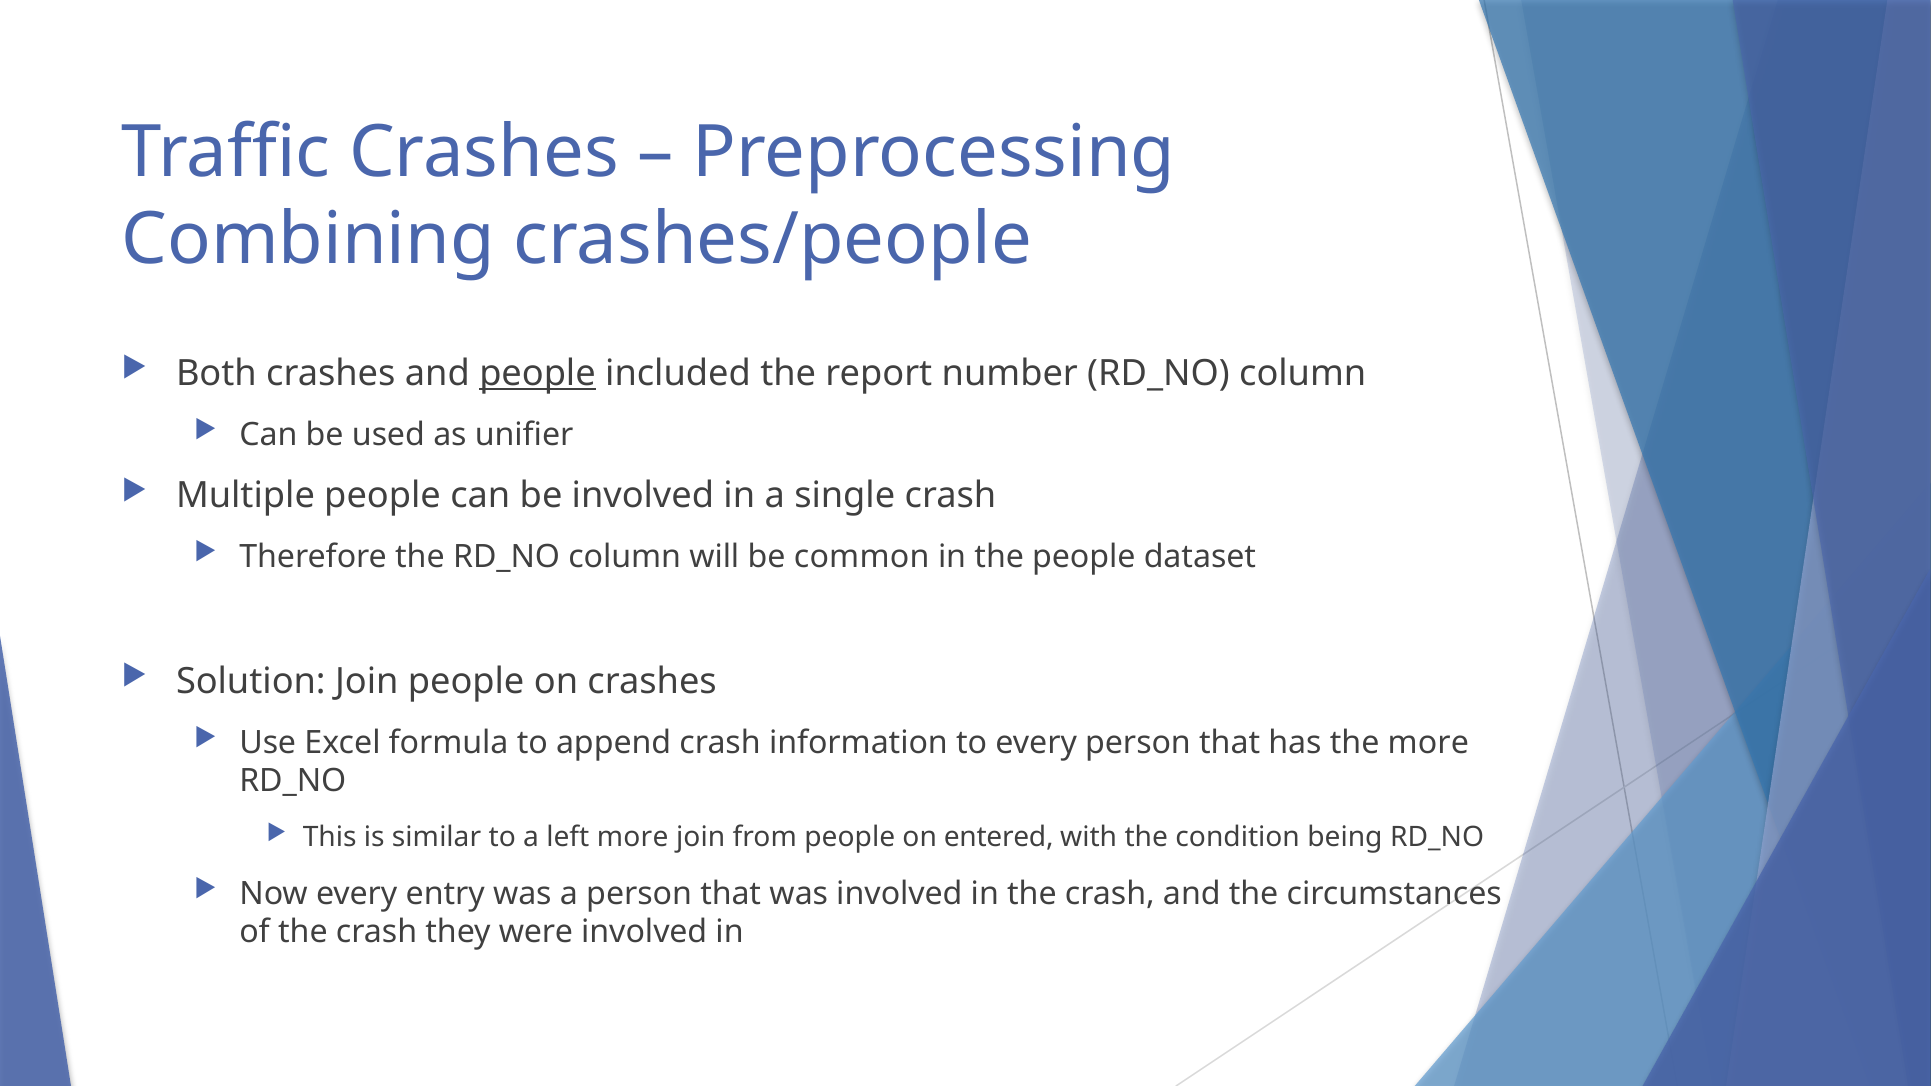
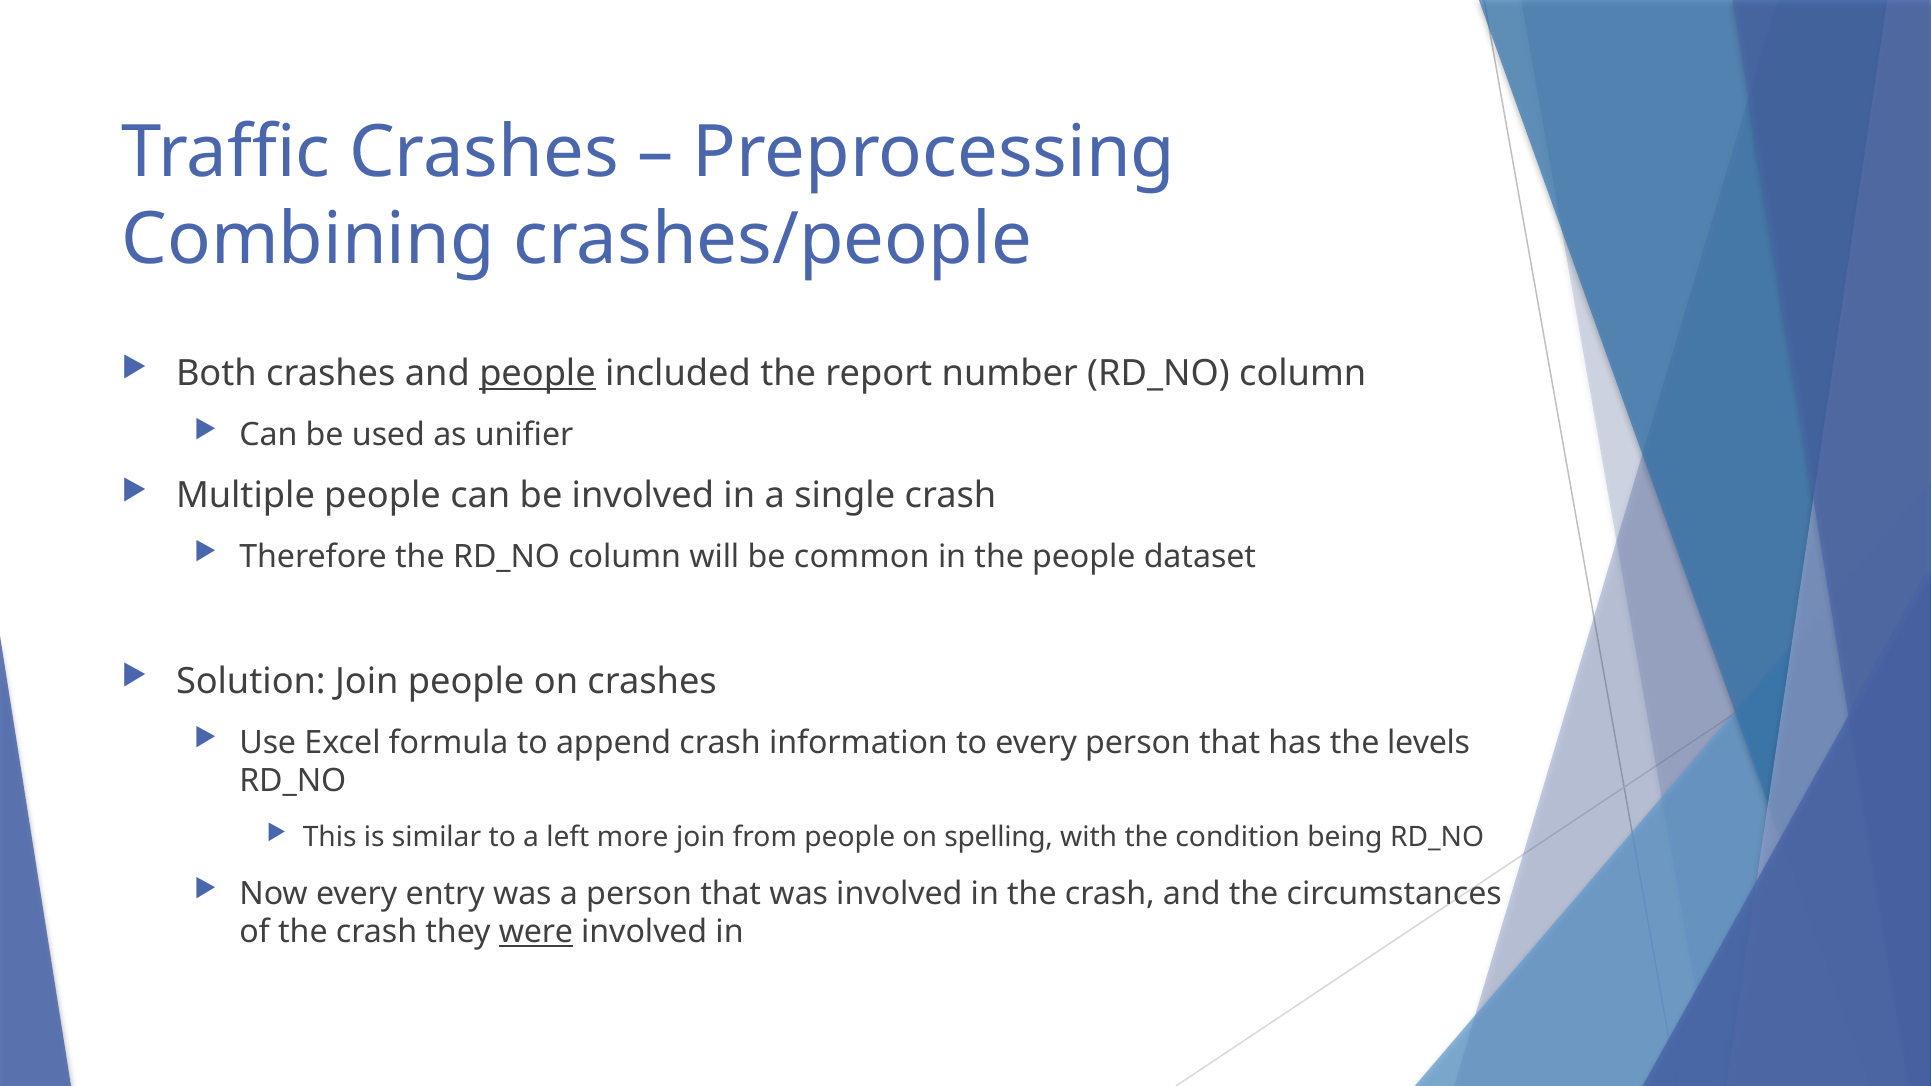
the more: more -> levels (1429, 743)
entered: entered -> spelling (999, 837)
were underline: none -> present (536, 932)
